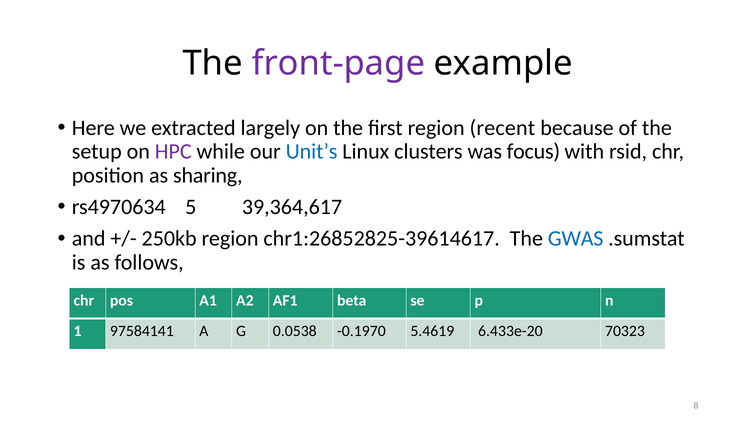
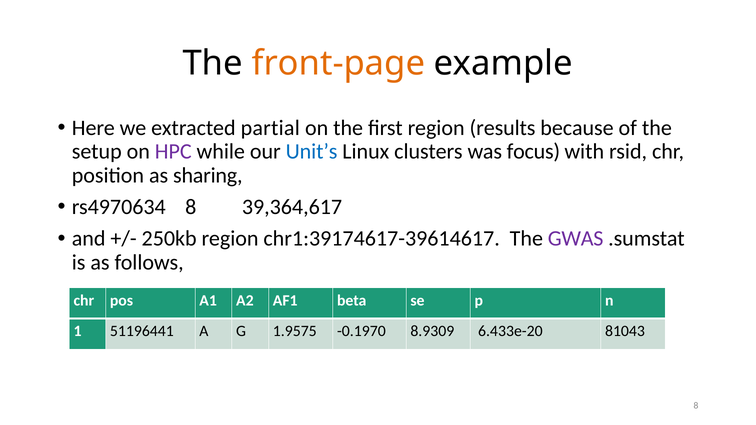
front-page colour: purple -> orange (338, 64)
largely: largely -> partial (270, 128)
recent: recent -> results (503, 128)
rs4970634 5: 5 -> 8 (191, 207)
chr1:26852825-39614617: chr1:26852825-39614617 -> chr1:39174617-39614617 (382, 239)
GWAS colour: blue -> purple (576, 239)
97584141: 97584141 -> 51196441 (142, 331)
0.0538: 0.0538 -> 1.9575 (295, 331)
5.4619: 5.4619 -> 8.9309 (432, 331)
70323: 70323 -> 81043 (625, 331)
